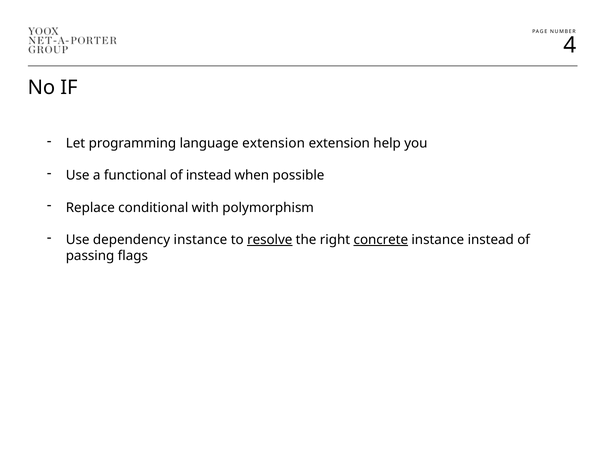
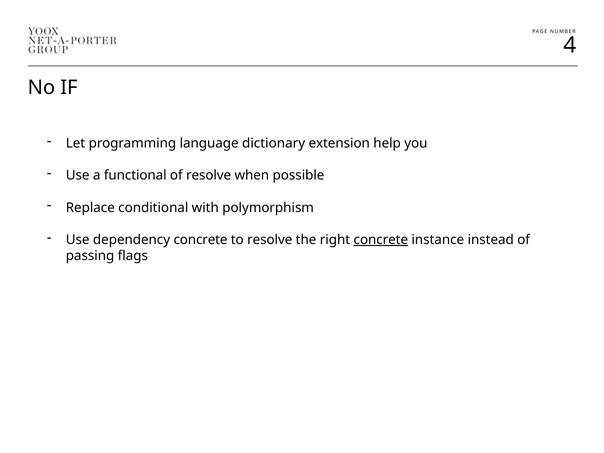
language extension: extension -> dictionary (274, 143)
of instead: instead -> resolve (209, 175)
dependency instance: instance -> concrete (201, 240)
resolve underline: present -> none (270, 240)
